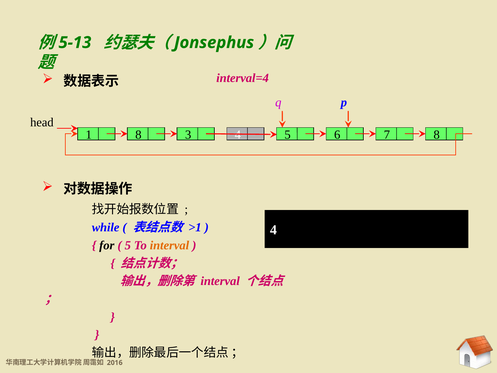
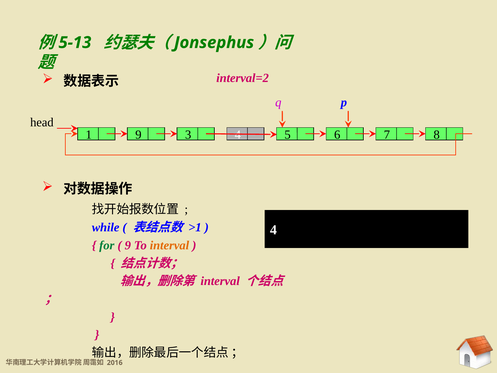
interval=4: interval=4 -> interval=2 (243, 78)
1 8: 8 -> 9 (138, 135)
for colour: black -> green (107, 245)
5: 5 -> 9 (128, 245)
